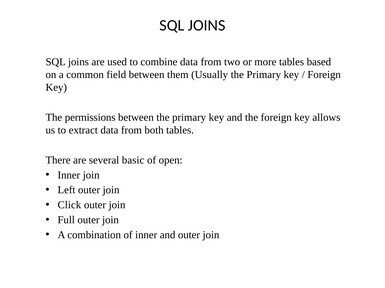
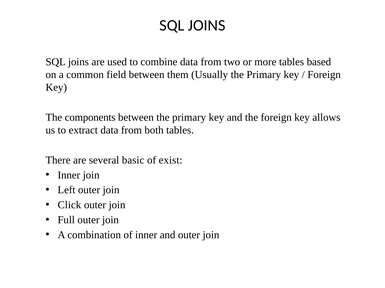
permissions: permissions -> components (90, 118)
open: open -> exist (171, 160)
